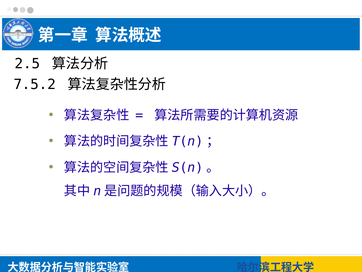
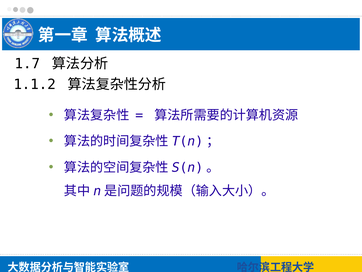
2.5: 2.5 -> 1.7 (27, 64)
7.5.2: 7.5.2 -> 1.1.2 (35, 84)
